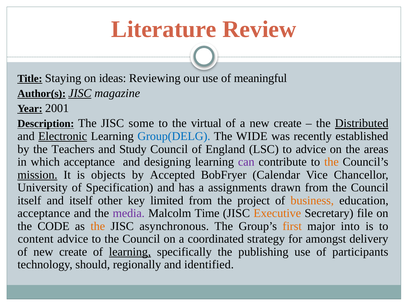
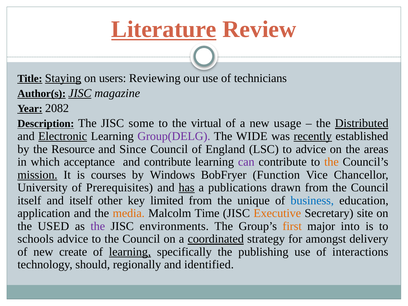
Literature underline: none -> present (164, 29)
Staying underline: none -> present (63, 78)
ideas: ideas -> users (113, 78)
meaningful: meaningful -> technicians (260, 78)
2001: 2001 -> 2082 (57, 108)
a new create: create -> usage (288, 123)
Group(DELG colour: blue -> purple (174, 136)
recently underline: none -> present (313, 136)
Teachers: Teachers -> Resource (73, 149)
Study: Study -> Since (133, 149)
and designing: designing -> contribute (168, 162)
objects: objects -> courses (108, 175)
Accepted: Accepted -> Windows (172, 175)
Calendar: Calendar -> Function (276, 175)
Specification: Specification -> Prerequisites (119, 188)
has underline: none -> present (187, 188)
assignments: assignments -> publications (237, 188)
project: project -> unique (254, 200)
business colour: orange -> blue (312, 200)
acceptance: acceptance -> application (44, 213)
media colour: purple -> orange (129, 213)
file: file -> site (365, 213)
CODE: CODE -> USED (53, 226)
the colour: orange -> purple (98, 226)
asynchronous: asynchronous -> environments (174, 226)
content: content -> schools (36, 239)
coordinated underline: none -> present (216, 239)
participants: participants -> interactions (360, 252)
